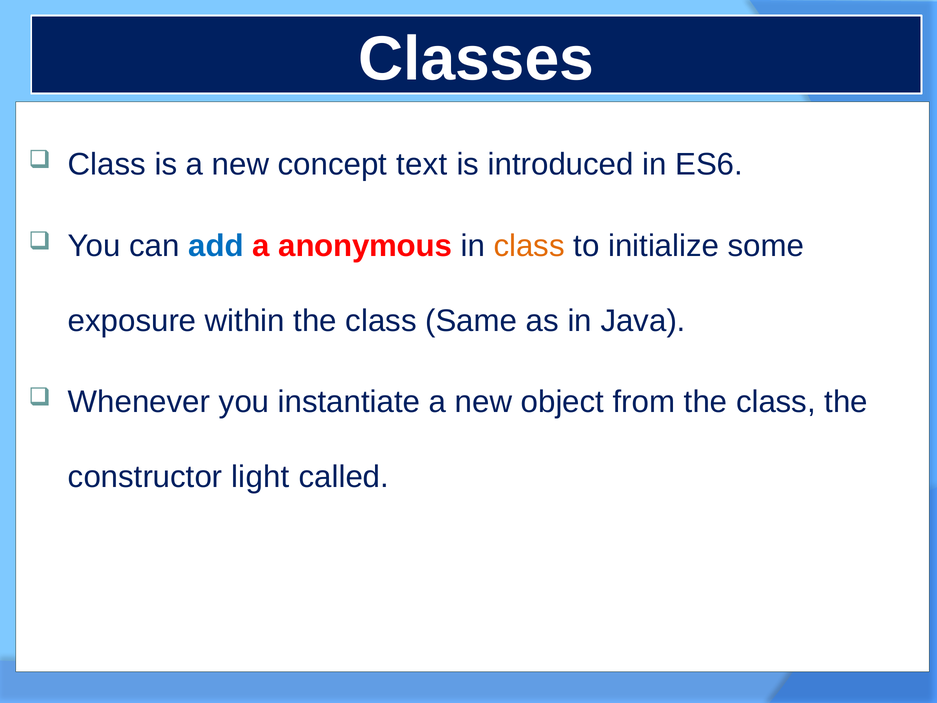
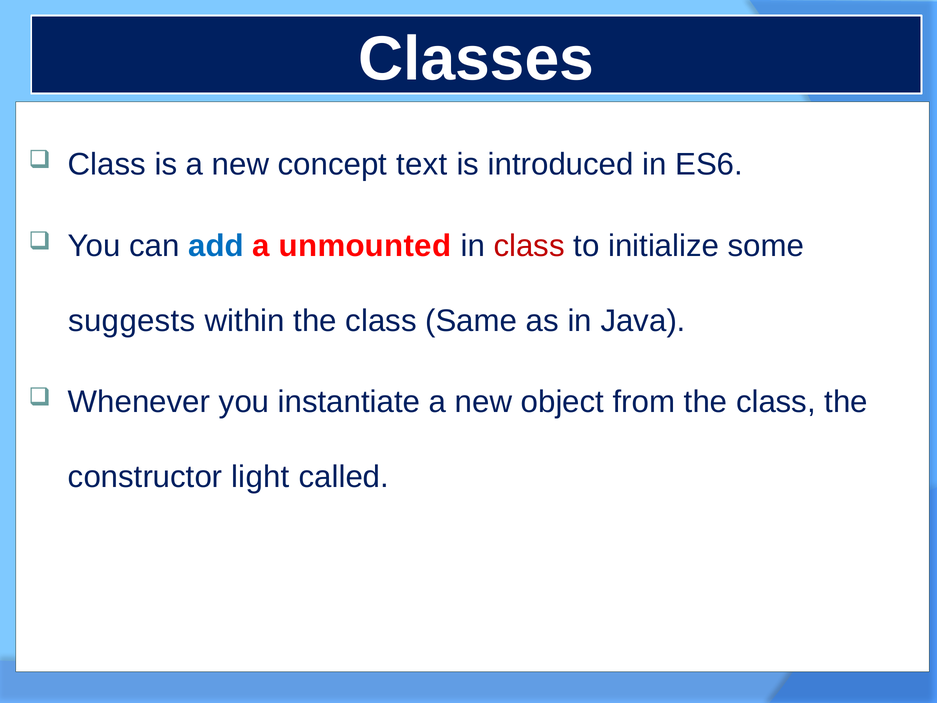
anonymous: anonymous -> unmounted (365, 246)
class colour: orange -> red (529, 246)
exposure: exposure -> suggests (132, 321)
